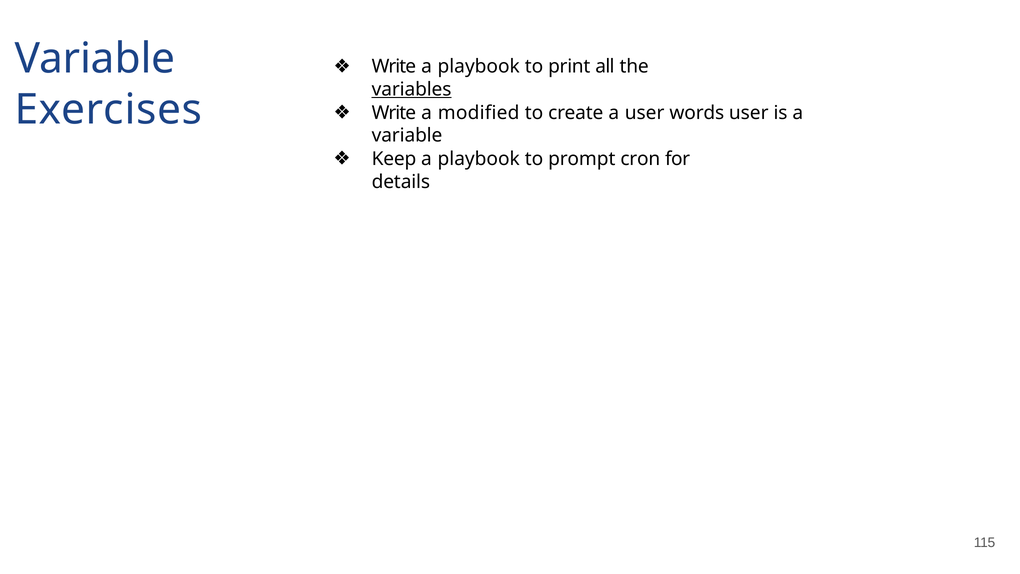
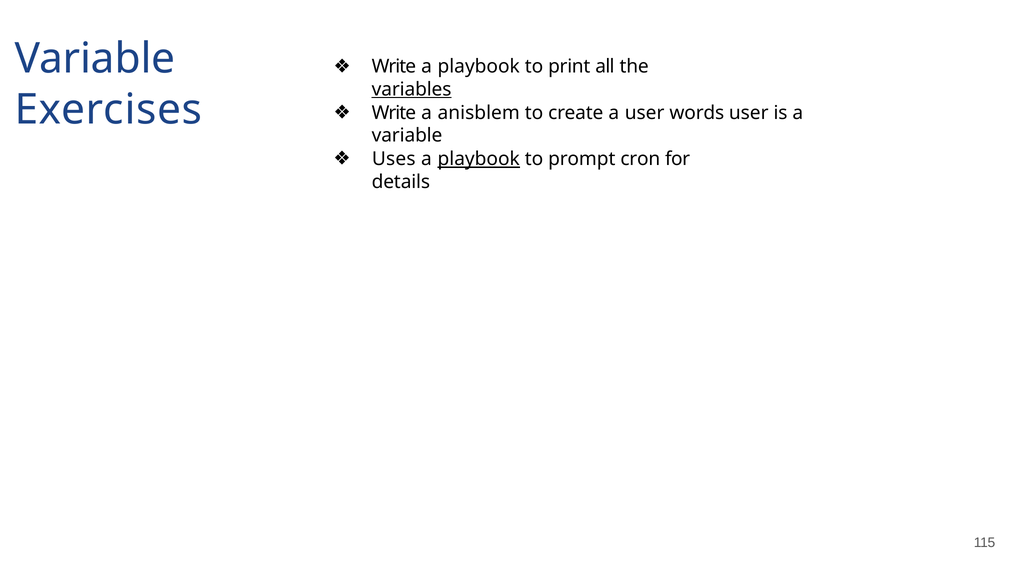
modified: modified -> anisblem (479, 113)
Keep: Keep -> Uses (394, 159)
playbook underline: none -> present (479, 159)
